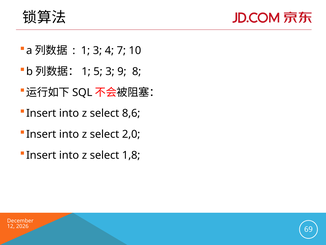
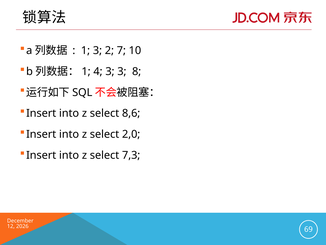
4: 4 -> 2 (109, 50)
5: 5 -> 4 (98, 71)
3 9: 9 -> 3 (122, 71)
1,8: 1,8 -> 7,3 (131, 155)
